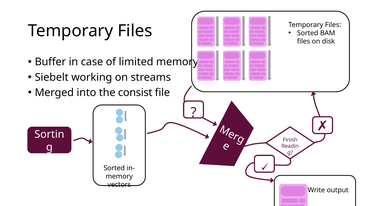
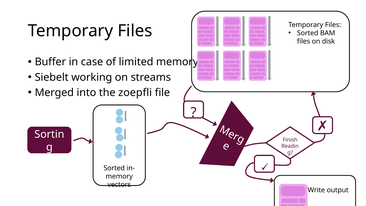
consist: consist -> zoepfli (135, 93)
